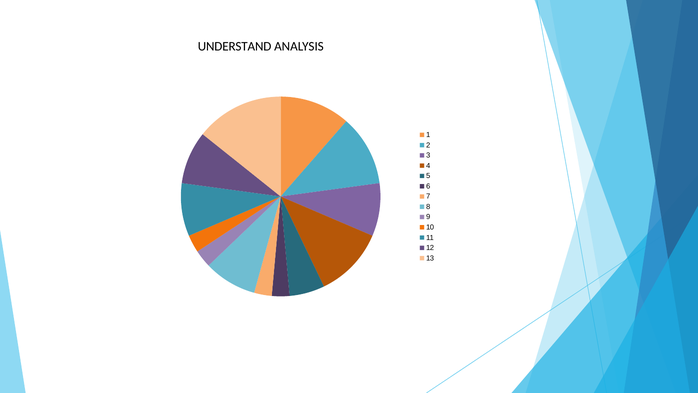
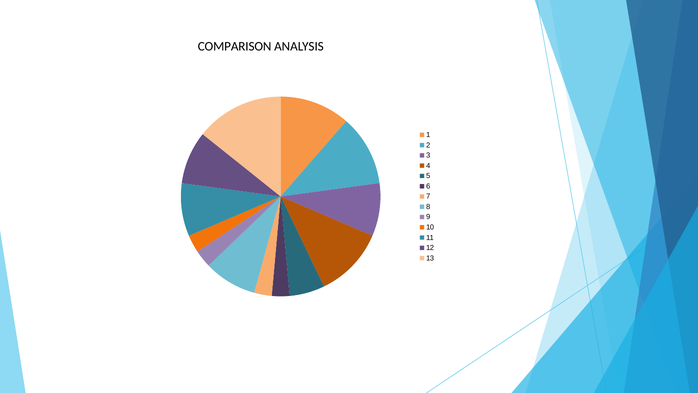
UNDERSTAND: UNDERSTAND -> COMPARISON (235, 46)
